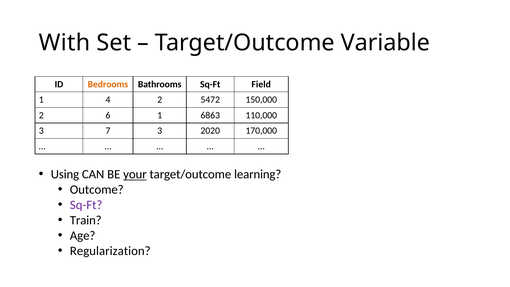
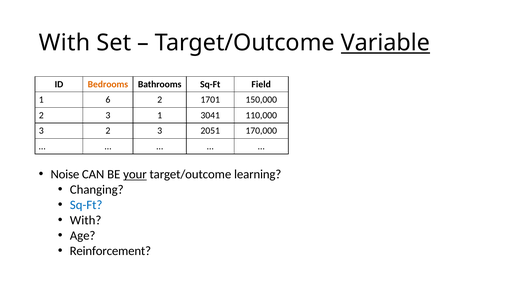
Variable underline: none -> present (385, 43)
4: 4 -> 6 (108, 100)
5472: 5472 -> 1701 (210, 100)
6: 6 -> 3 (108, 115)
6863: 6863 -> 3041 (210, 115)
3 7: 7 -> 2 (108, 131)
2020: 2020 -> 2051 (210, 131)
Using: Using -> Noise (65, 174)
Outcome: Outcome -> Changing (97, 190)
Sq-Ft colour: purple -> blue (86, 205)
Train: Train -> With (86, 220)
Regularization: Regularization -> Reinforcement (110, 251)
